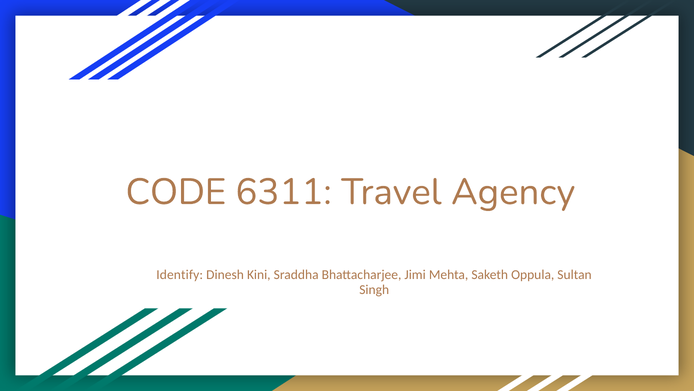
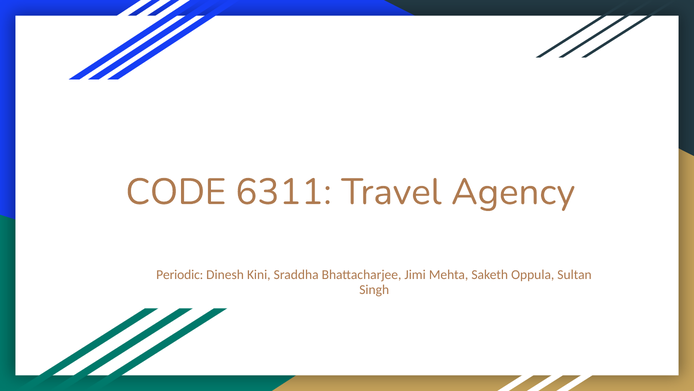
Identify: Identify -> Periodic (180, 274)
